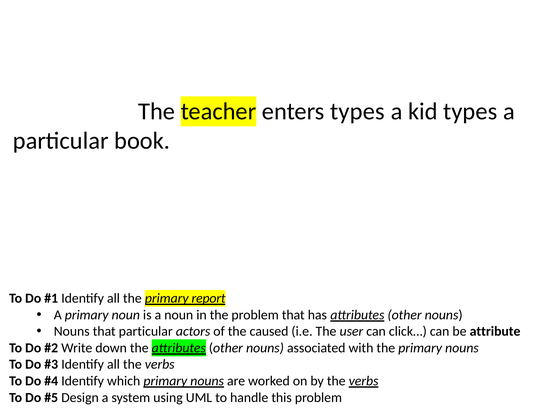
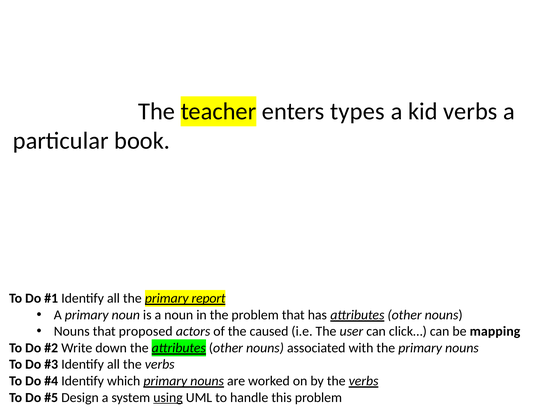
kid types: types -> verbs (470, 111)
that particular: particular -> proposed (146, 331)
attribute: attribute -> mapping (495, 331)
using underline: none -> present (168, 397)
